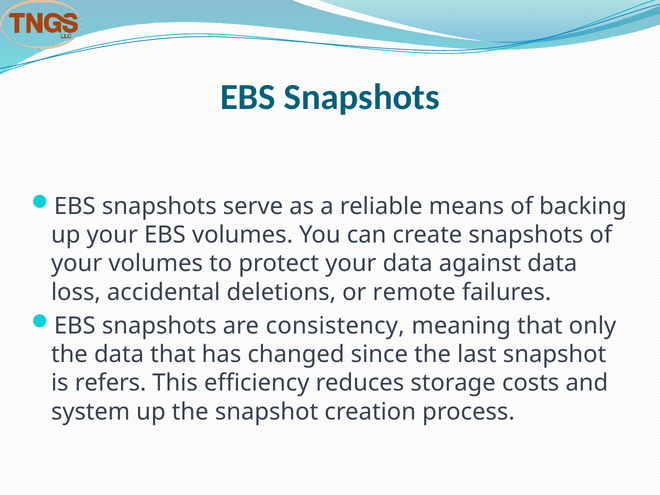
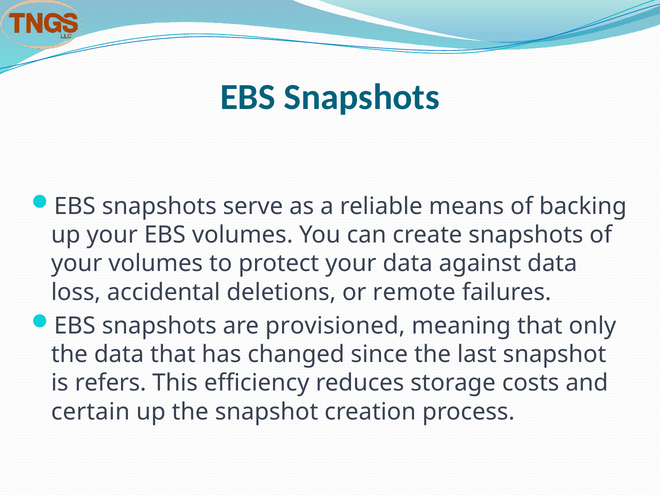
consistency: consistency -> provisioned (335, 326)
system: system -> certain (90, 412)
